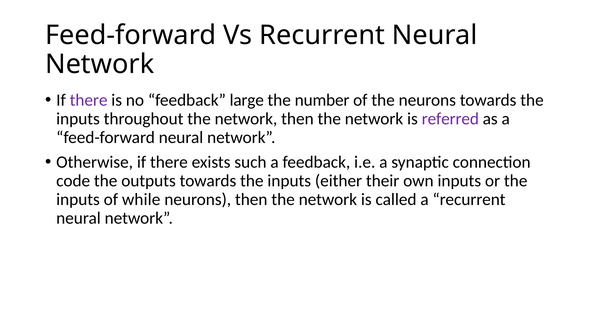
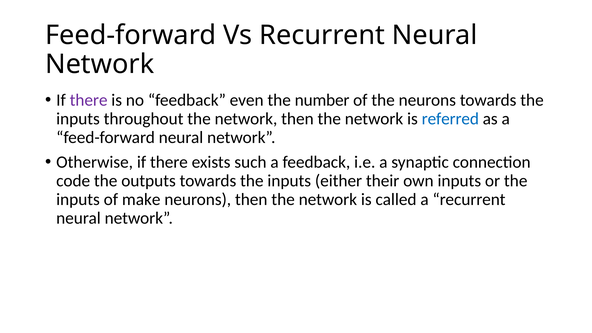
large: large -> even (247, 100)
referred colour: purple -> blue (450, 119)
while: while -> make (141, 200)
